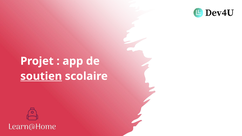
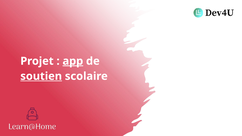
app underline: none -> present (73, 61)
